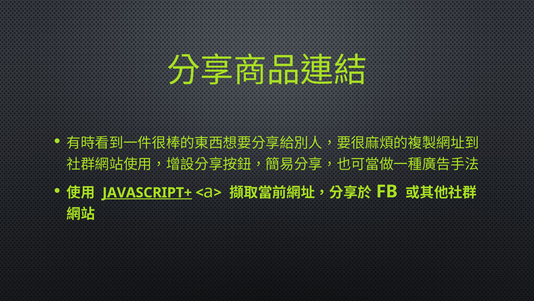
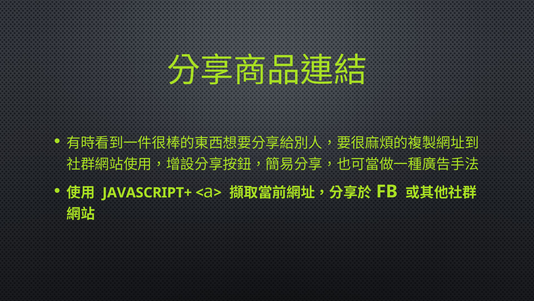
JAVASCRIPT+ underline: present -> none (147, 192)
